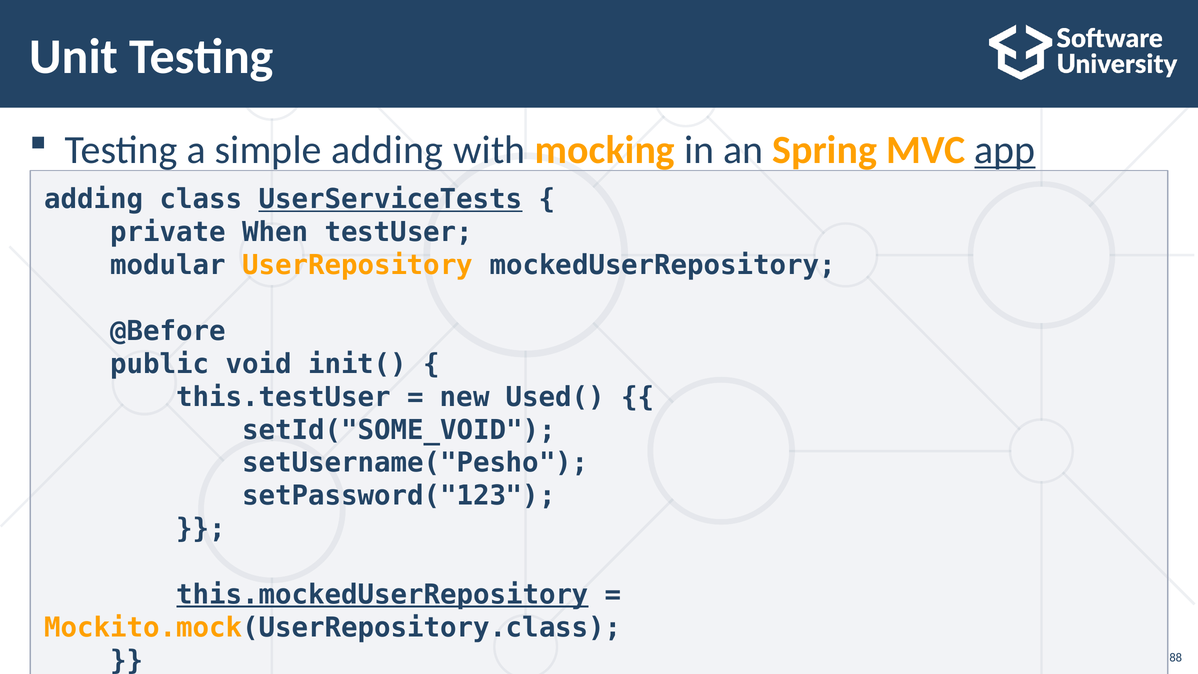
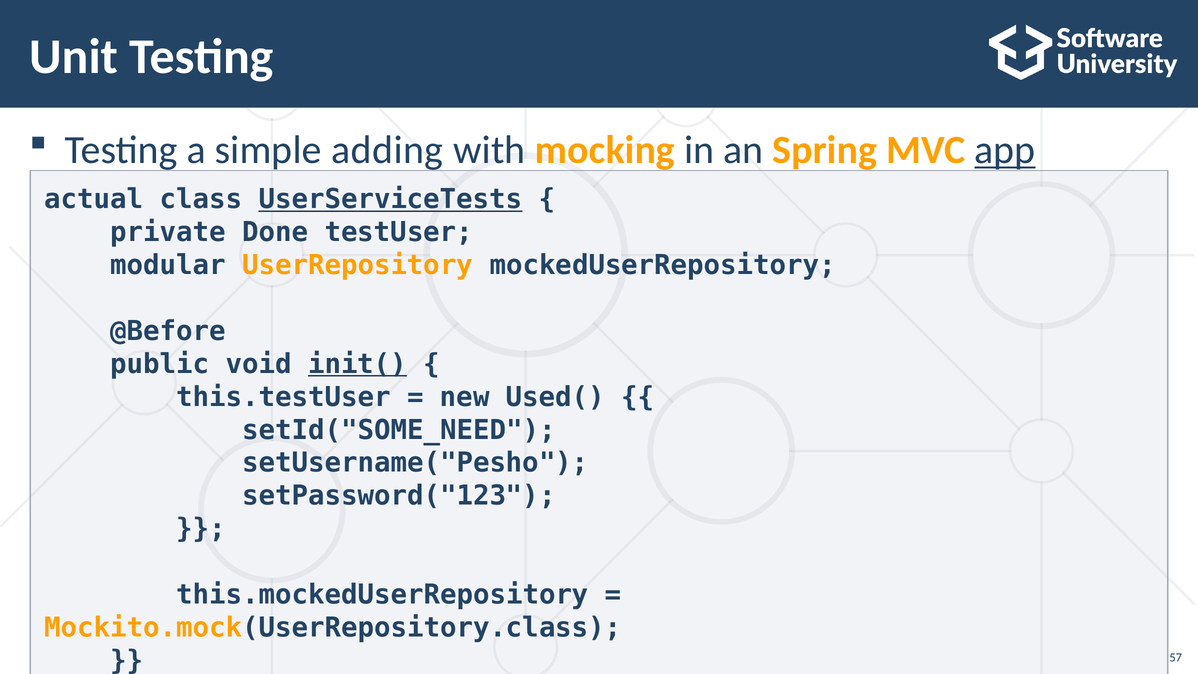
adding: adding -> actual (94, 199)
When: When -> Done (275, 232)
init( underline: none -> present (358, 364)
setId("SOME_VOID: setId("SOME_VOID -> setId("SOME_NEED (399, 430)
this.mockedUserRepository underline: present -> none (382, 595)
88: 88 -> 57 (1176, 657)
